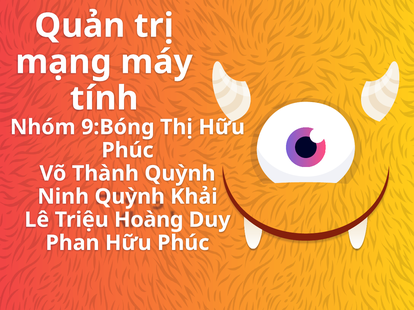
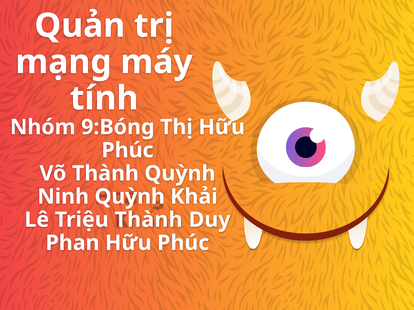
Hoàng: Hoàng -> Thành (149, 220)
